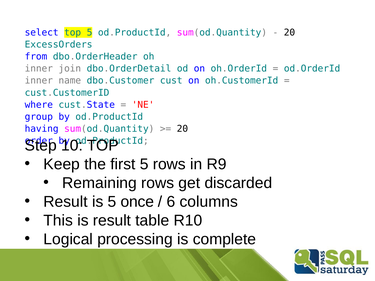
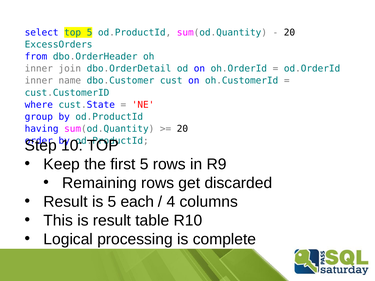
once: once -> each (137, 202)
6: 6 -> 4 (171, 202)
